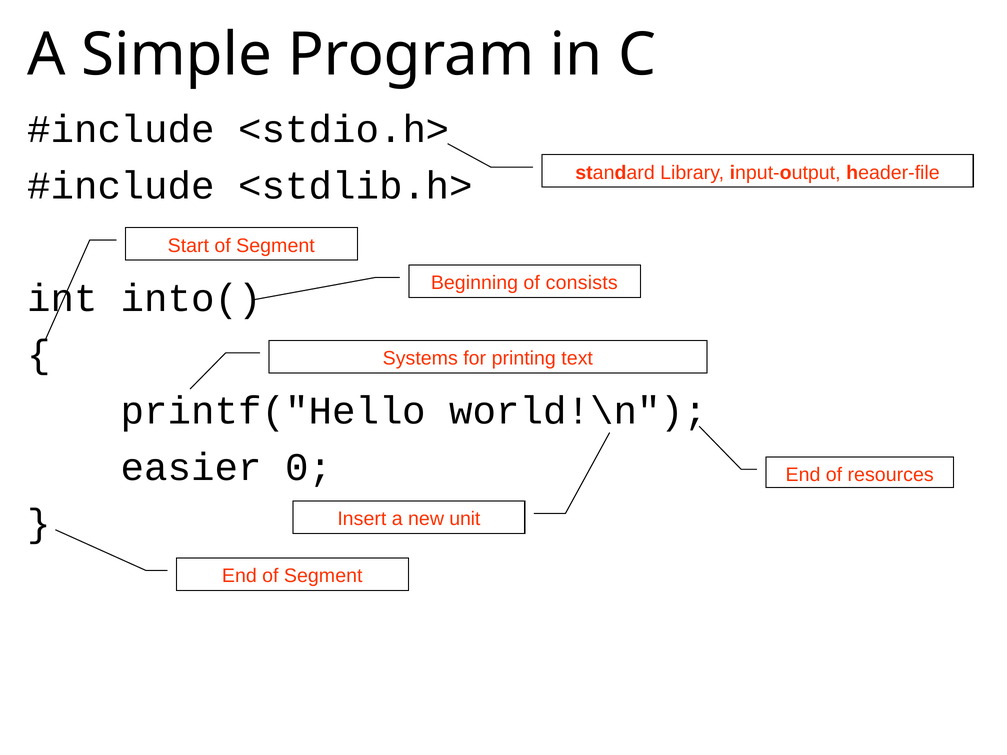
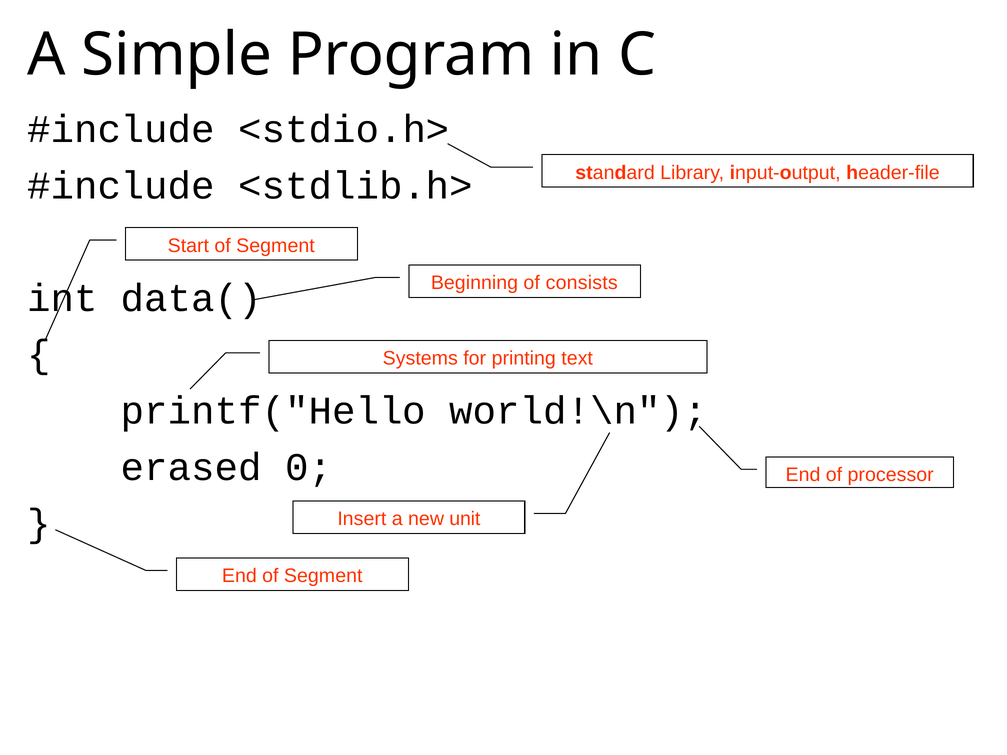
into(: into( -> data( (191, 298)
easier: easier -> erased (191, 467)
resources: resources -> processor (891, 475)
